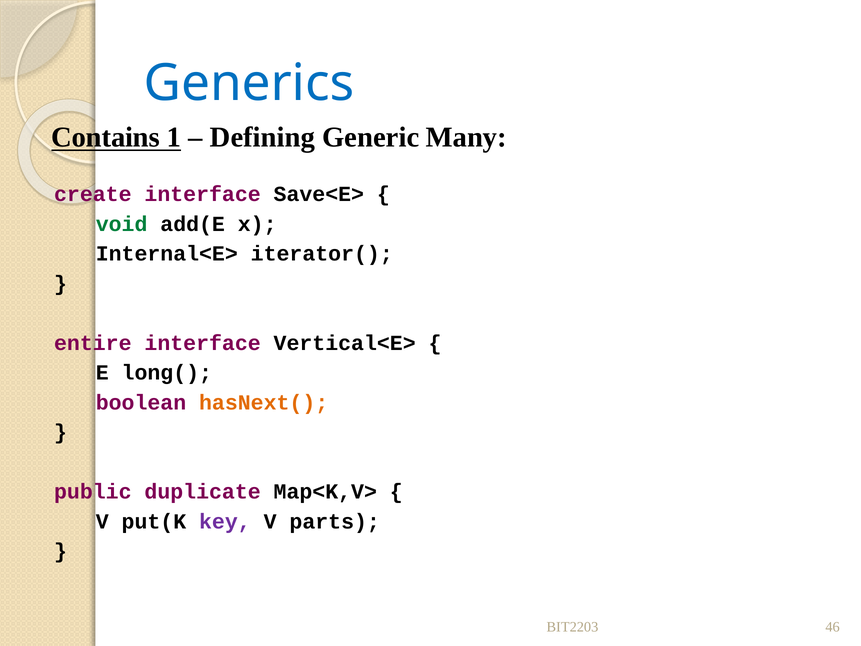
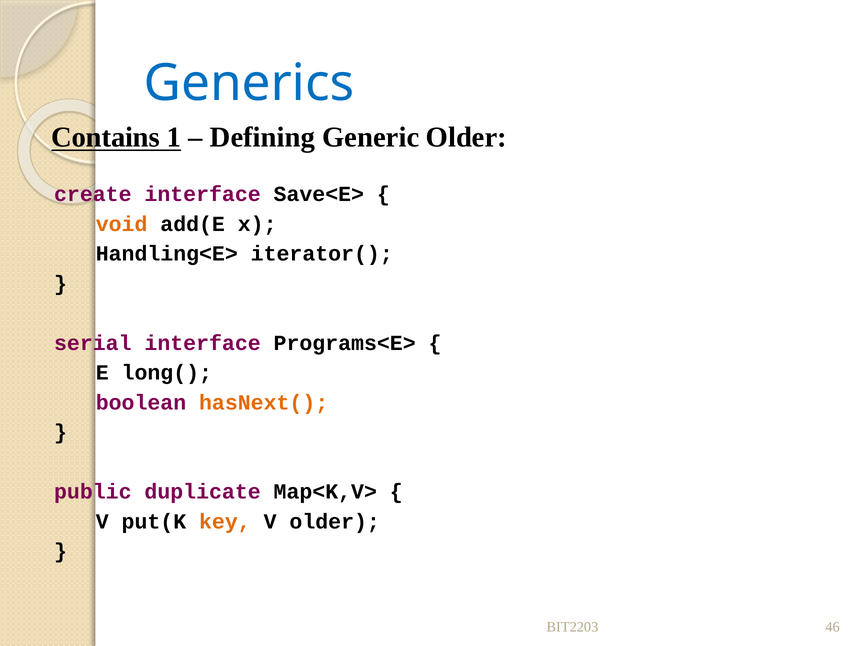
Generic Many: Many -> Older (466, 137)
void colour: green -> orange (122, 224)
Internal<E>: Internal<E> -> Handling<E> (167, 254)
entire: entire -> serial (93, 343)
Vertical<E>: Vertical<E> -> Programs<E> (345, 343)
key colour: purple -> orange (225, 521)
V parts: parts -> older (335, 521)
